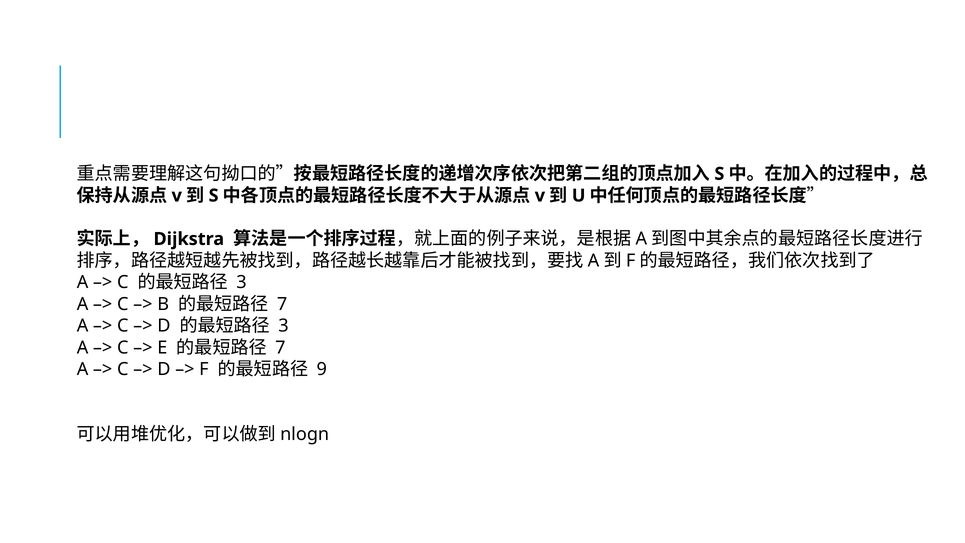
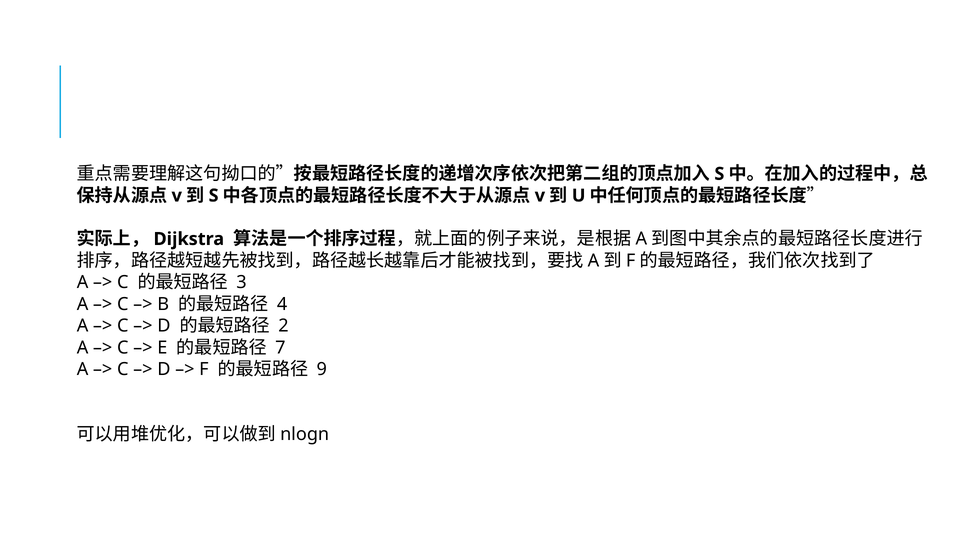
7: 7 -> 4 (282, 304)
3: 3 -> 2 (284, 326)
